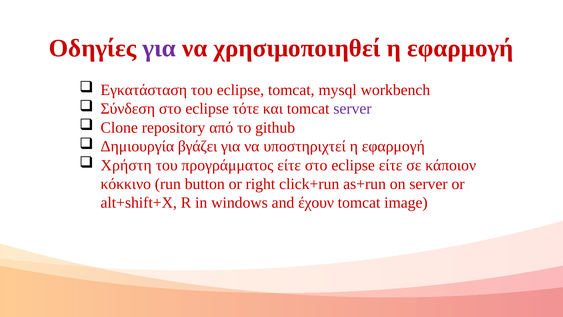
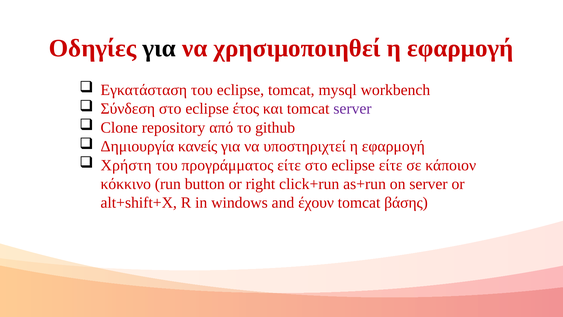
για colour: purple -> black (159, 48)
τότε: τότε -> έτος (246, 109)
βγάζει: βγάζει -> κανείς (198, 146)
image: image -> βάσης (406, 203)
